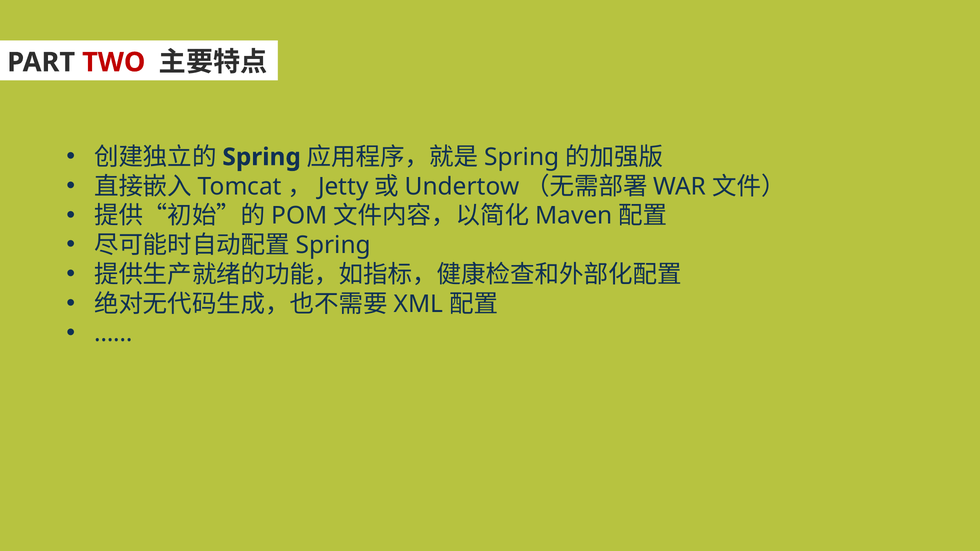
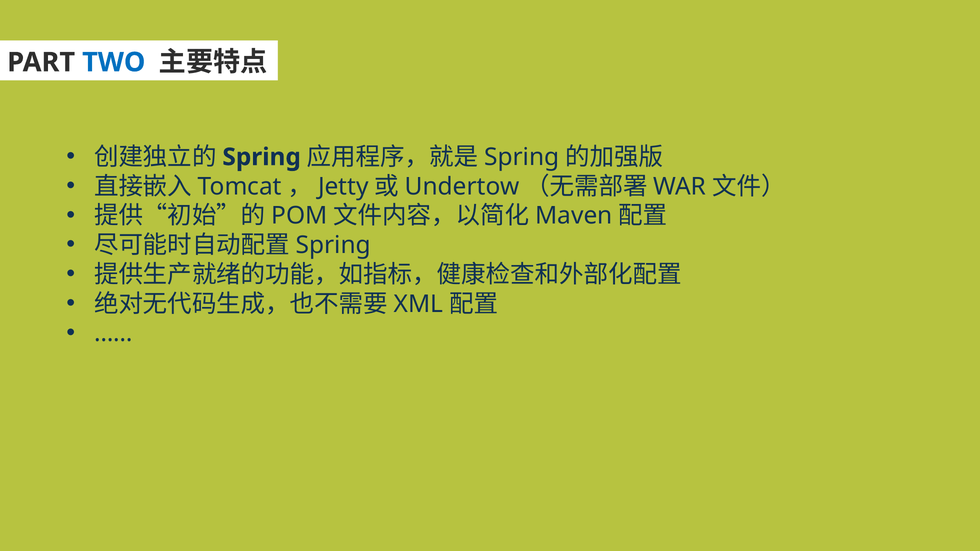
TWO colour: red -> blue (114, 62)
